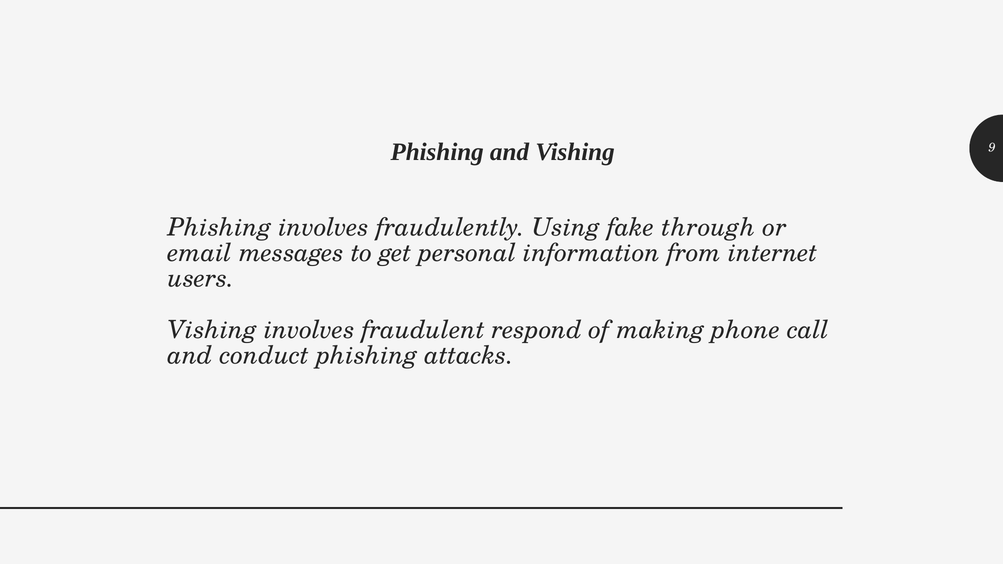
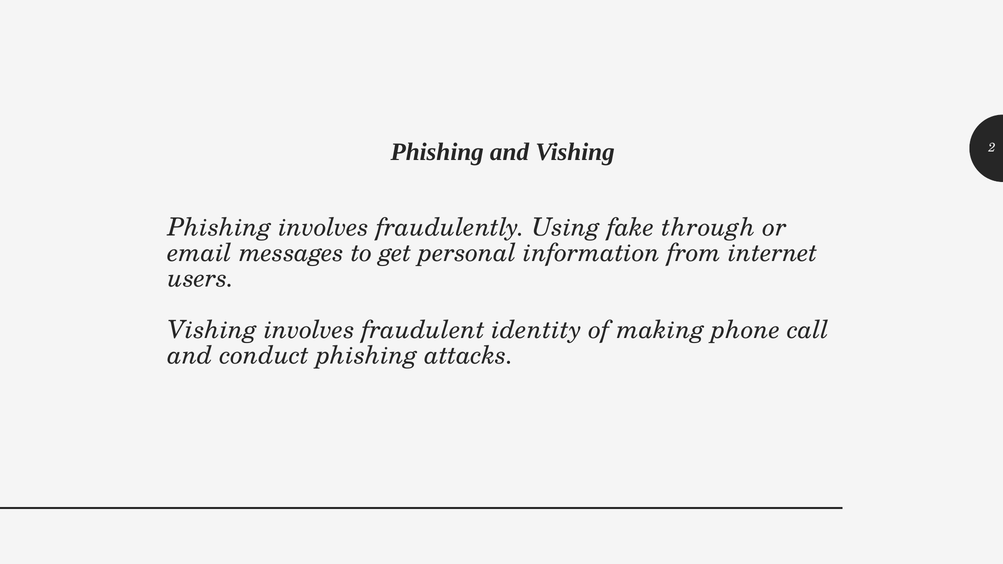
9: 9 -> 2 (992, 148)
respond: respond -> identity (537, 330)
